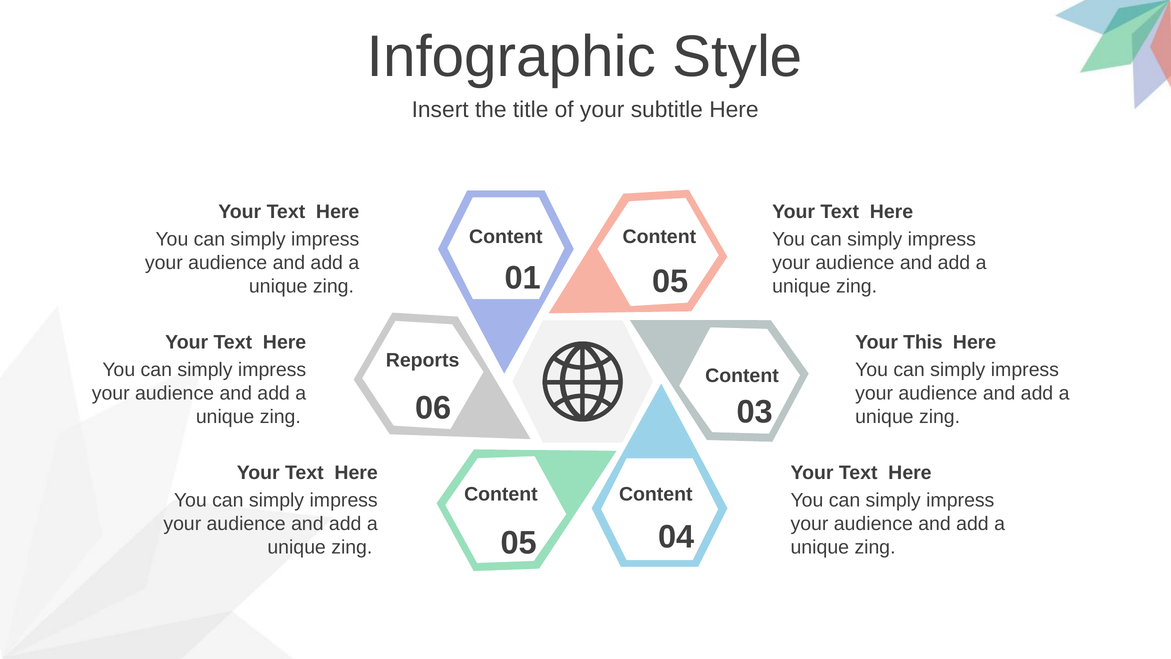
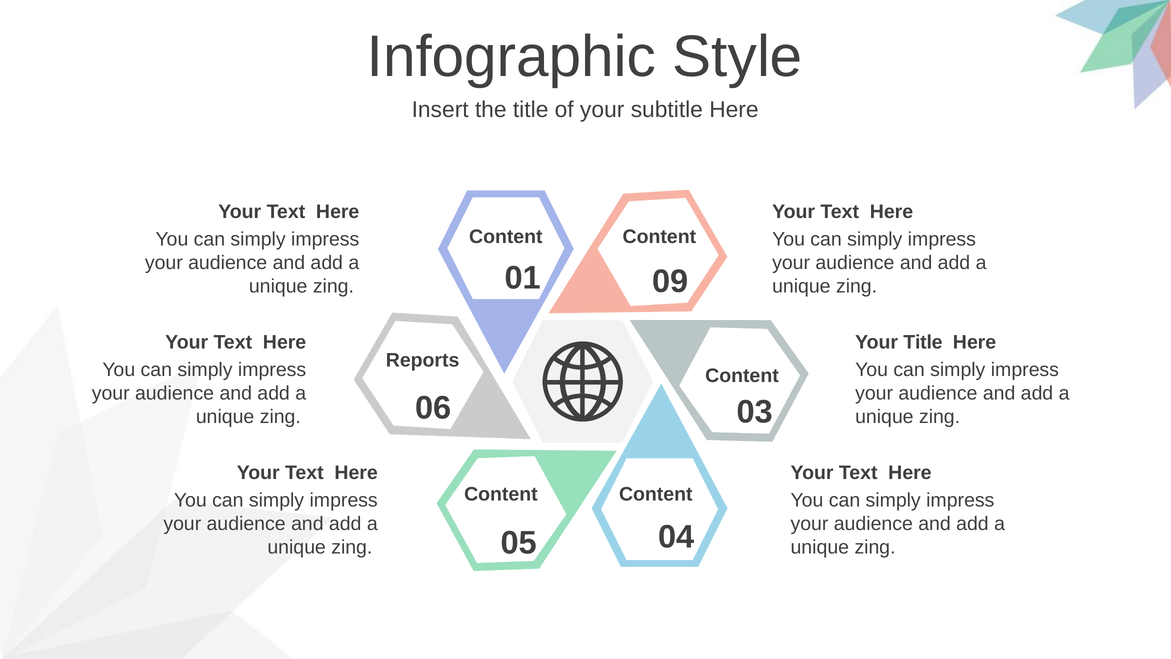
01 05: 05 -> 09 (670, 281)
Your This: This -> Title (923, 342)
